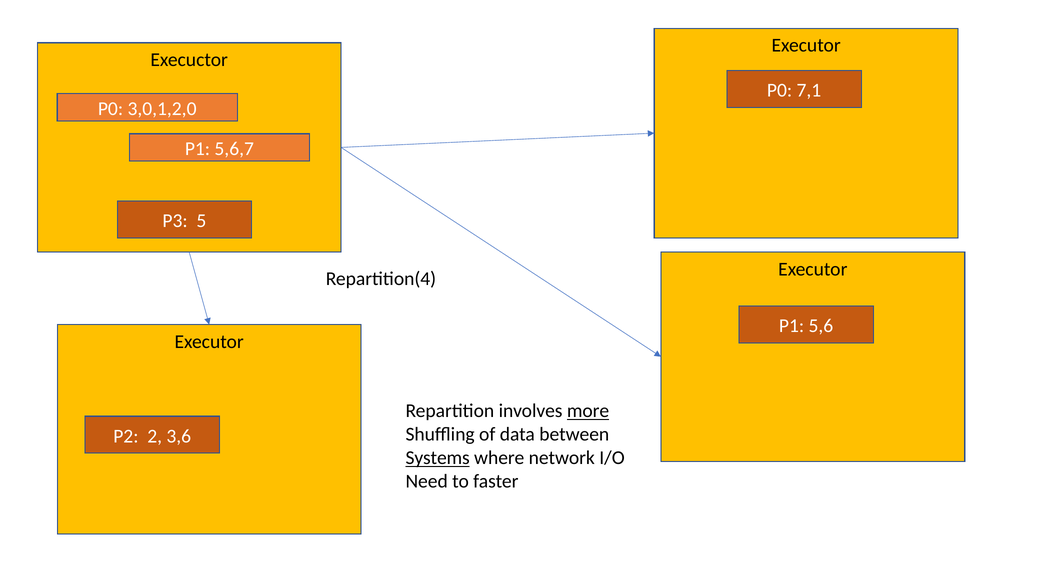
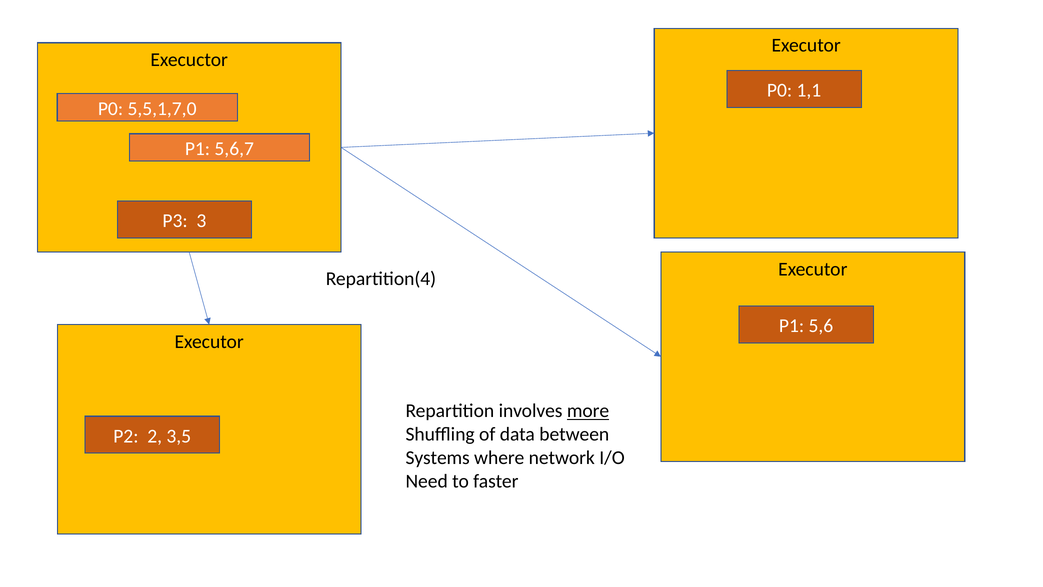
7,1: 7,1 -> 1,1 (809, 90)
3,0,1,2,0: 3,0,1,2,0 -> 5,5,1,7,0 (162, 109)
5: 5 -> 3 (201, 221)
3,6: 3,6 -> 3,5 (179, 436)
Systems underline: present -> none (438, 458)
